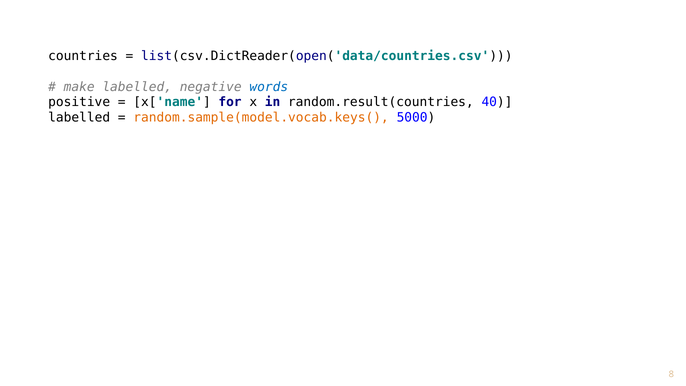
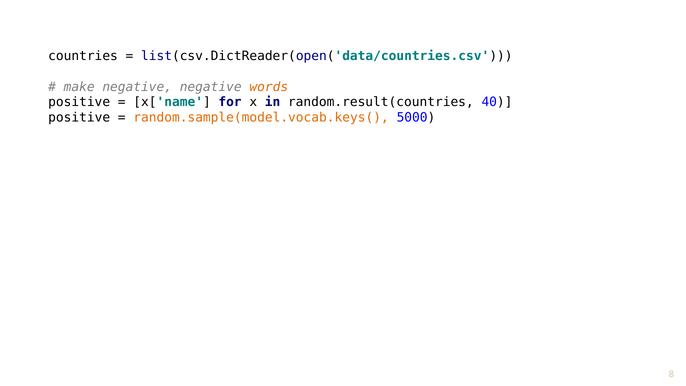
make labelled: labelled -> negative (137, 87)
words colour: blue -> orange (269, 87)
labelled: labelled -> positive (79, 118)
